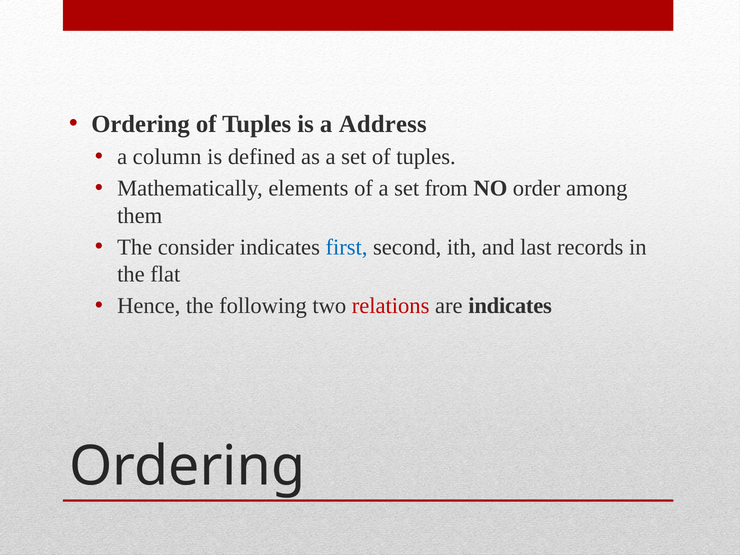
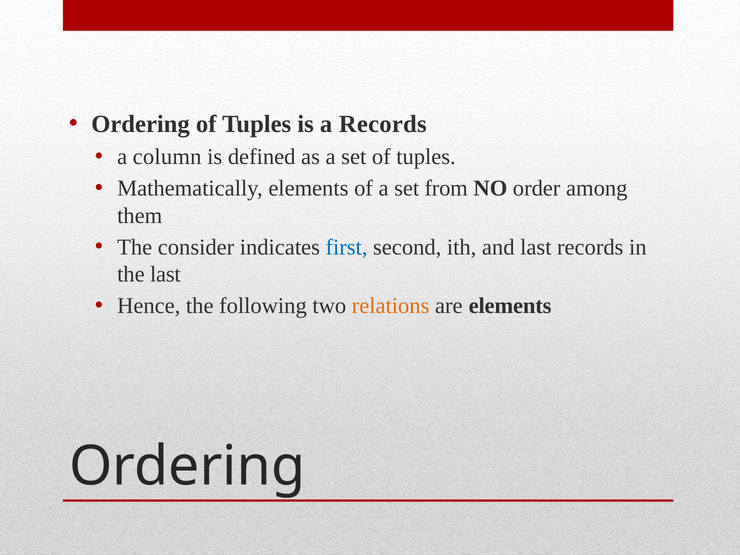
a Address: Address -> Records (383, 124)
the flat: flat -> last (165, 274)
relations colour: red -> orange (391, 306)
are indicates: indicates -> elements (510, 306)
